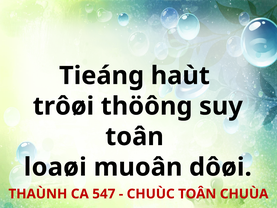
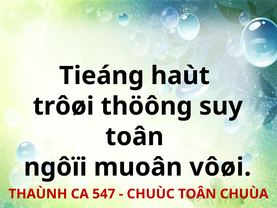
loaøi: loaøi -> ngôïi (55, 167)
dôøi: dôøi -> vôøi (220, 167)
